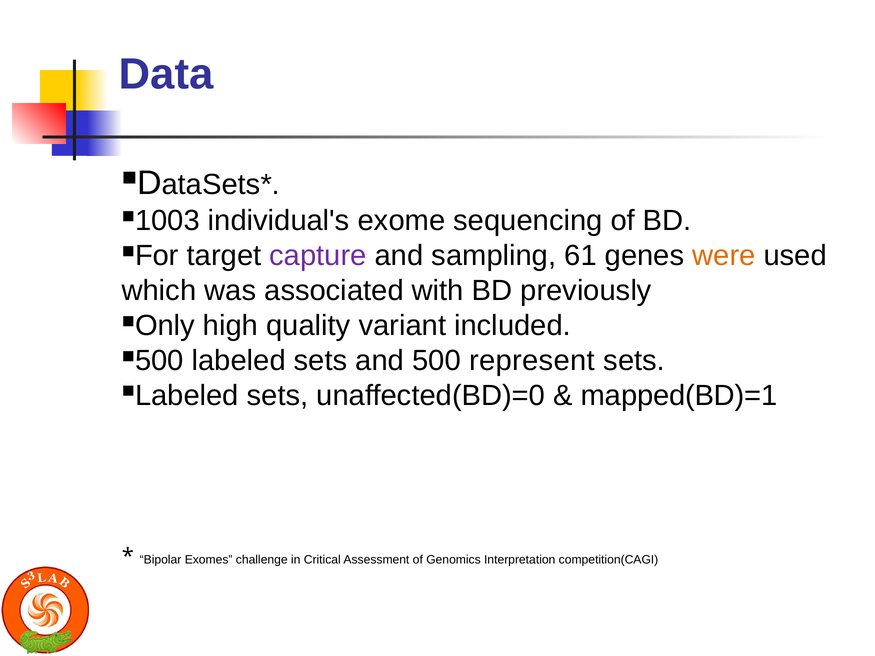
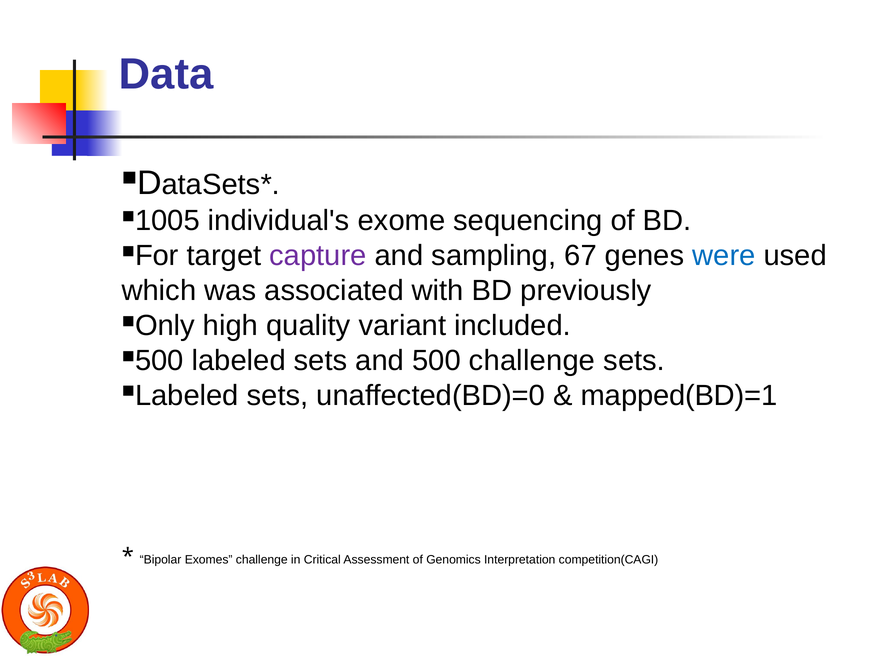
1003: 1003 -> 1005 (167, 221)
61: 61 -> 67 (581, 256)
were colour: orange -> blue (724, 256)
500 represent: represent -> challenge (532, 361)
